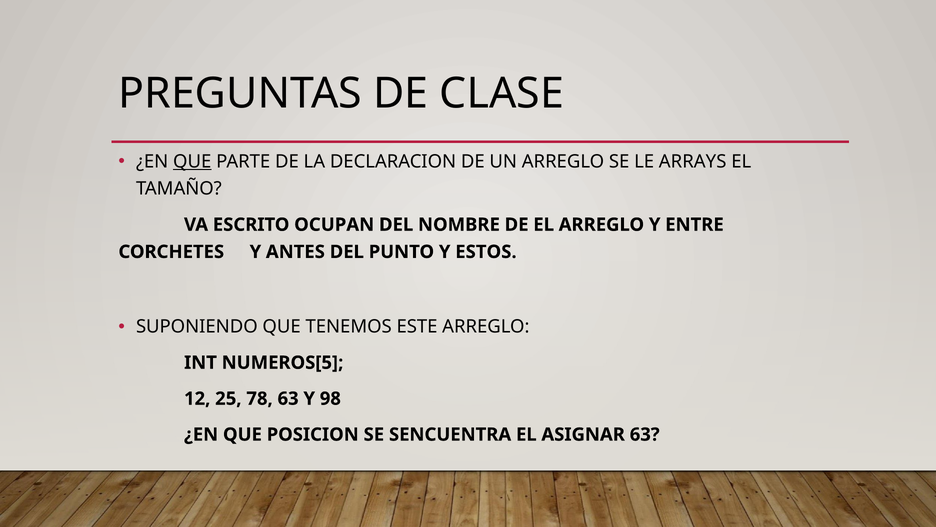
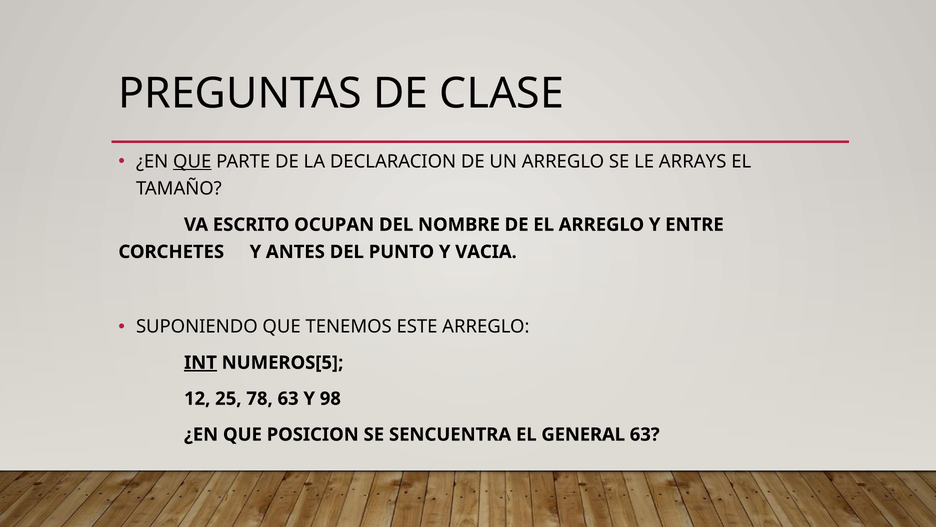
ESTOS: ESTOS -> VACIA (486, 252)
INT underline: none -> present (200, 362)
ASIGNAR: ASIGNAR -> GENERAL (583, 434)
